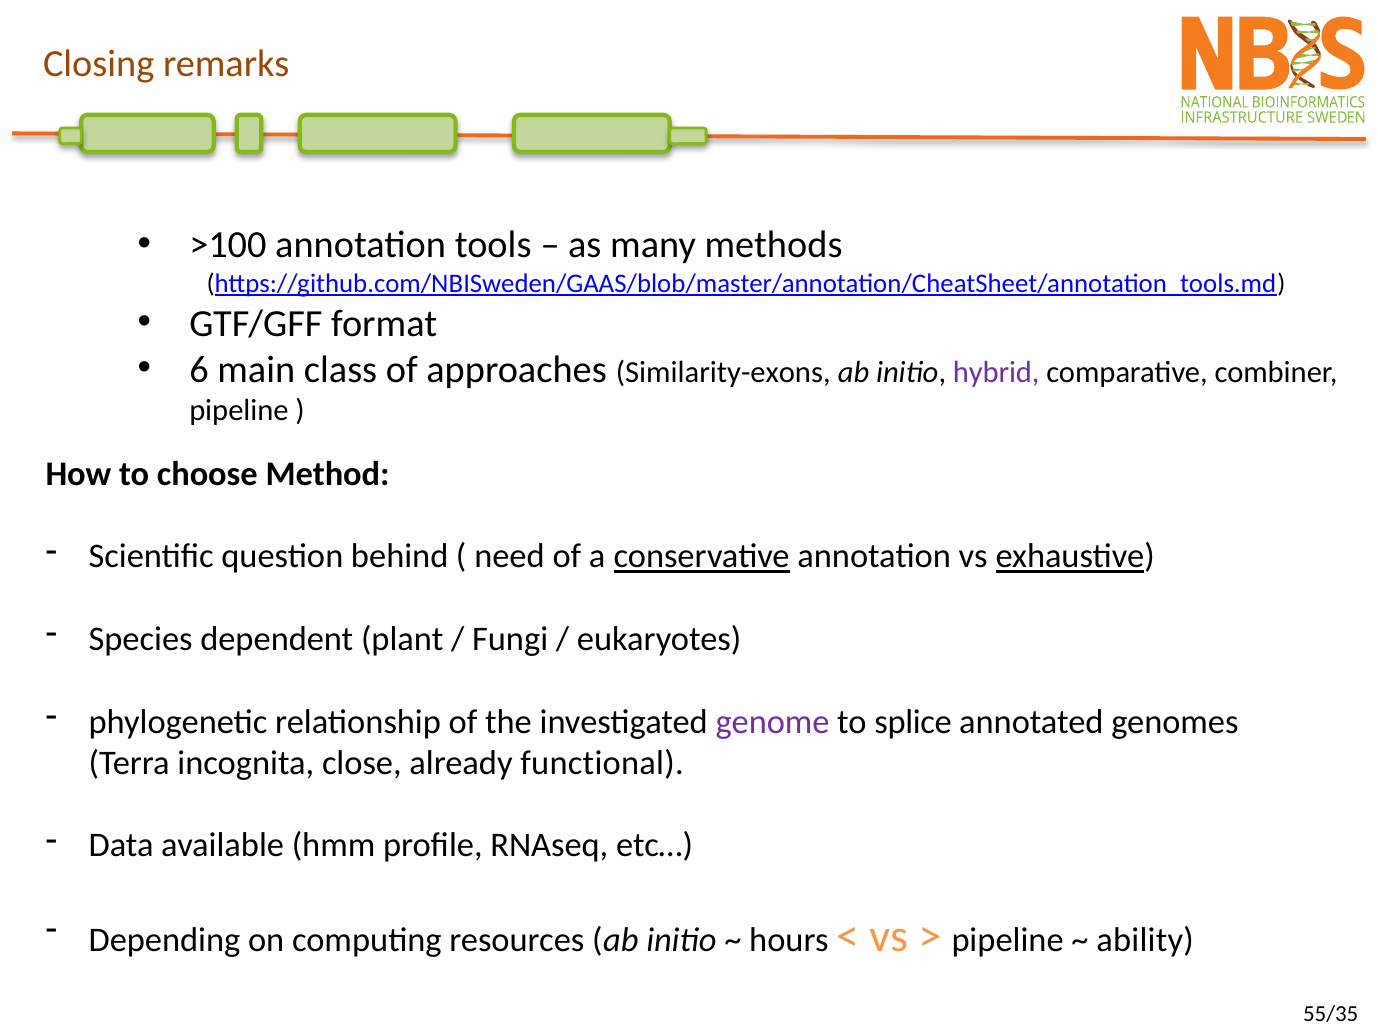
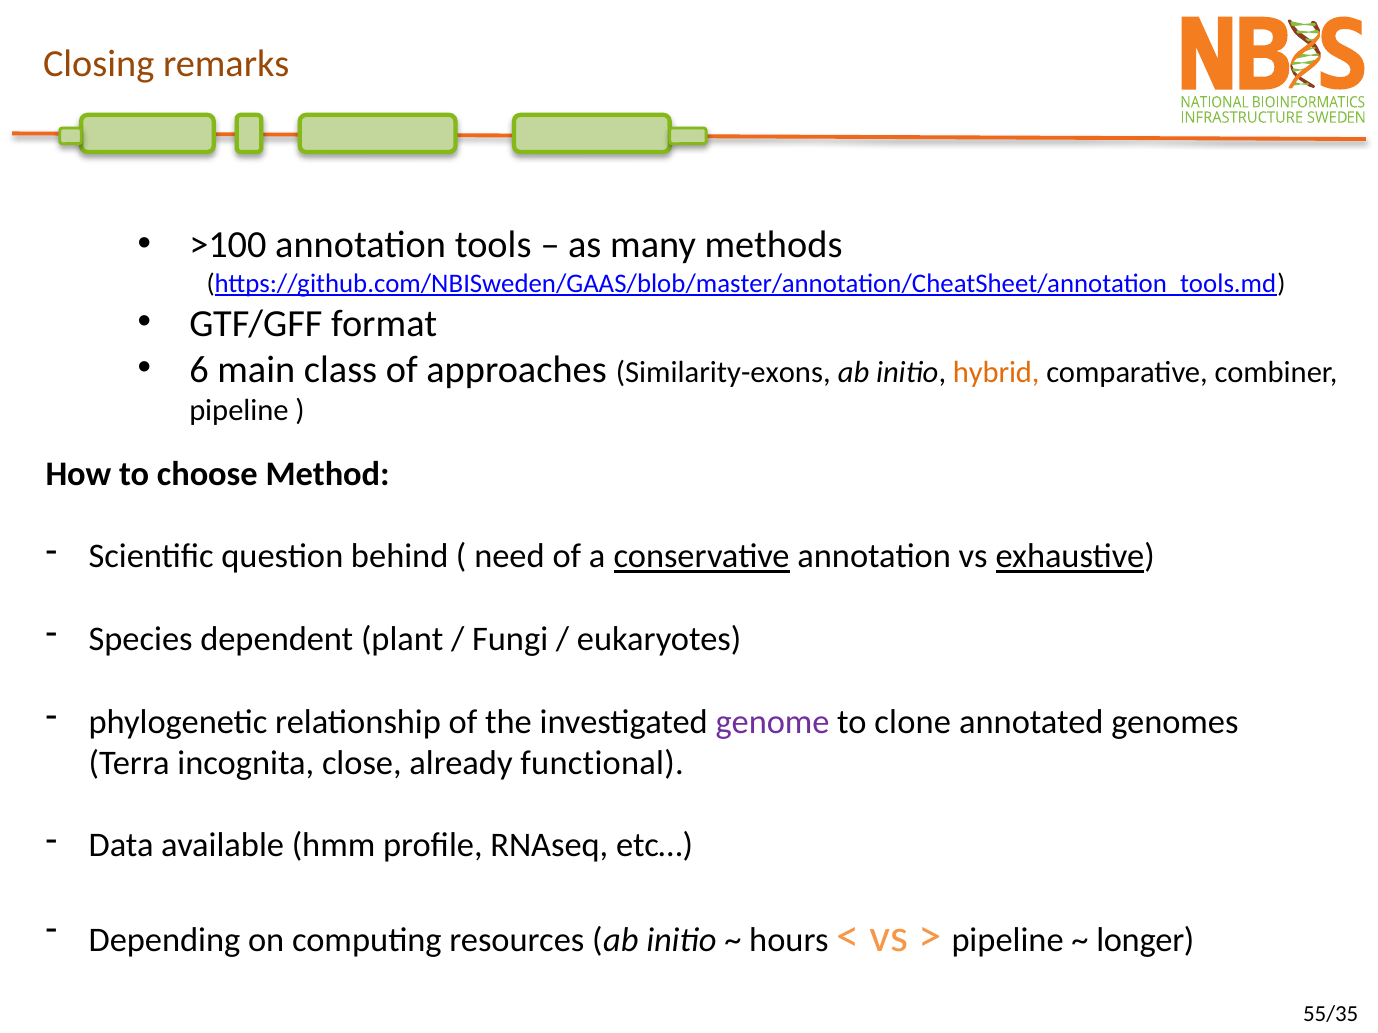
hybrid colour: purple -> orange (996, 372)
splice: splice -> clone (913, 722)
ability: ability -> longer (1145, 940)
